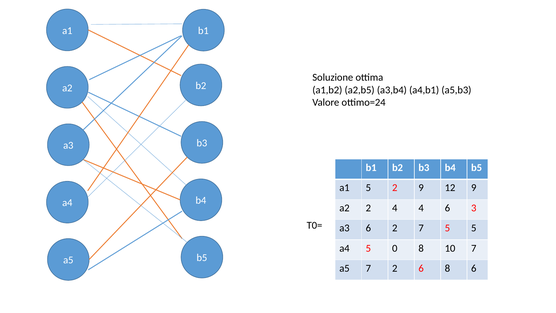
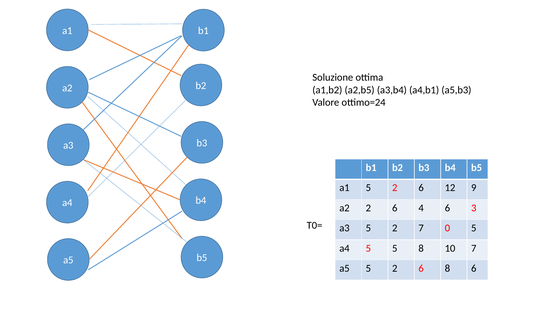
a1 5 2 9: 9 -> 6 (421, 188)
a2 2 4: 4 -> 6 (395, 208)
a3 6: 6 -> 5 (368, 228)
7 5: 5 -> 0 (447, 228)
5 0: 0 -> 5 (395, 248)
a5 7: 7 -> 5 (368, 268)
